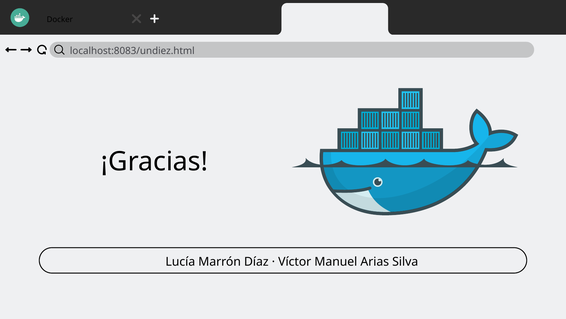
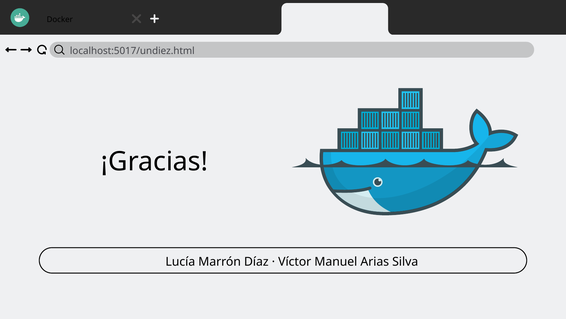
localhost:8083/undiez.html: localhost:8083/undiez.html -> localhost:5017/undiez.html (132, 51)
